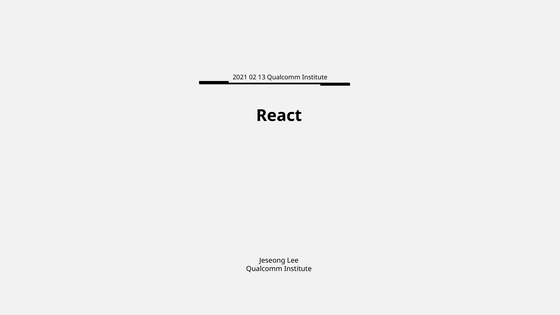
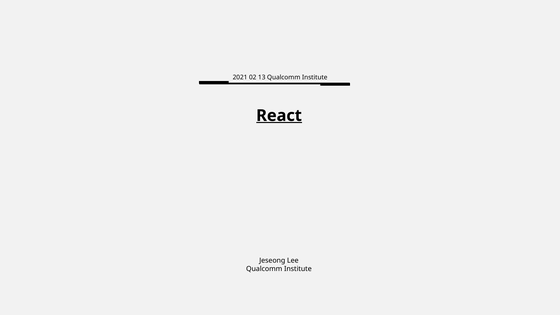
React underline: none -> present (279, 116)
